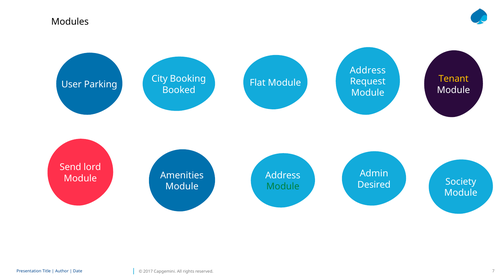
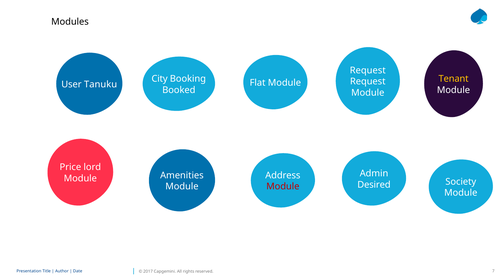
Address: Address -> Request (368, 70)
Parking: Parking -> Tanuku (101, 84)
Send: Send -> Price (70, 167)
Module colour: green -> red (283, 187)
